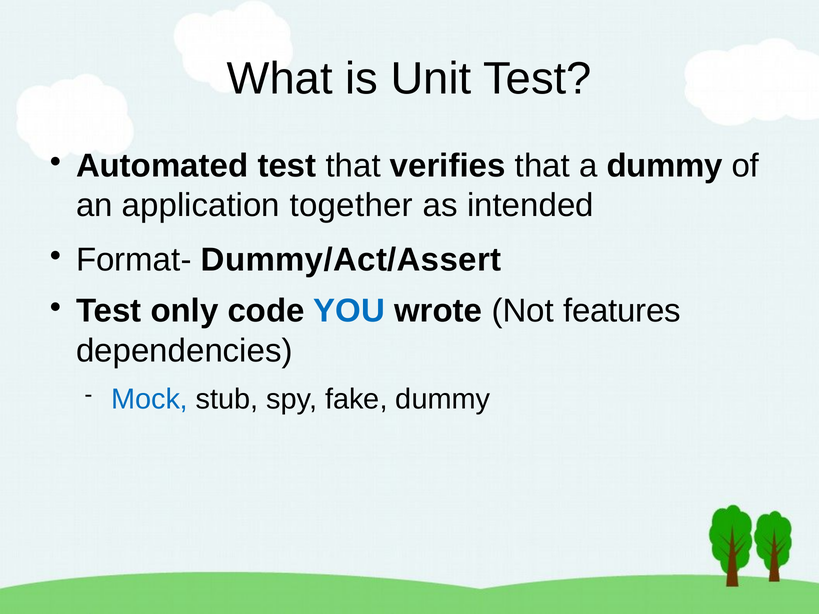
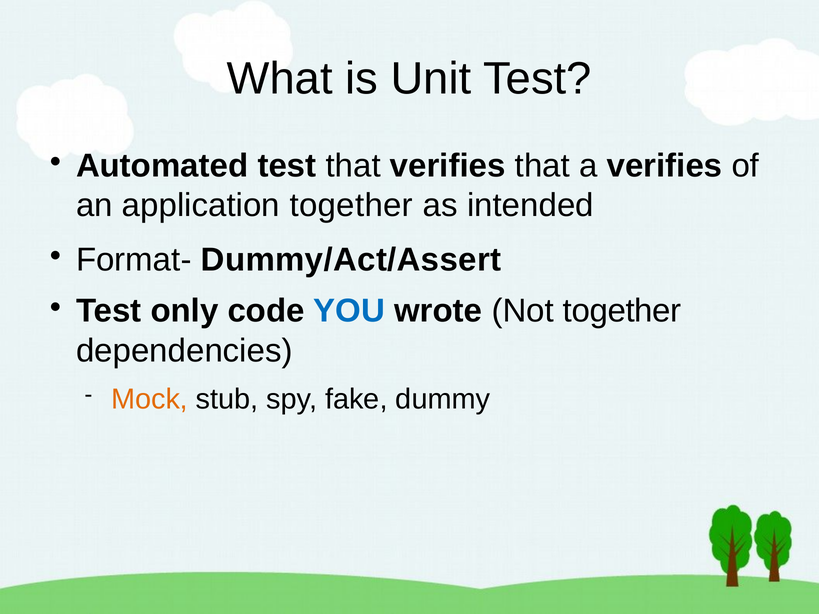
a dummy: dummy -> verifies (665, 166)
Not features: features -> together (622, 311)
Mock colour: blue -> orange (150, 399)
